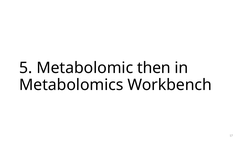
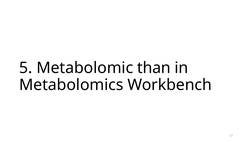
then: then -> than (154, 68)
